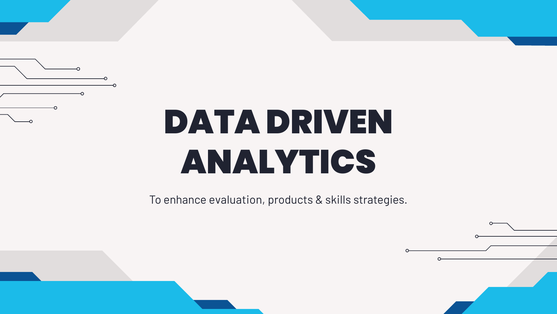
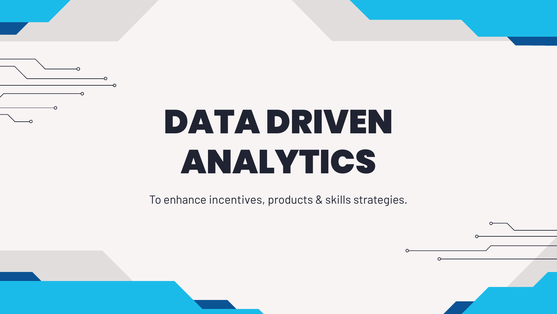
evaluation: evaluation -> incentives (237, 200)
